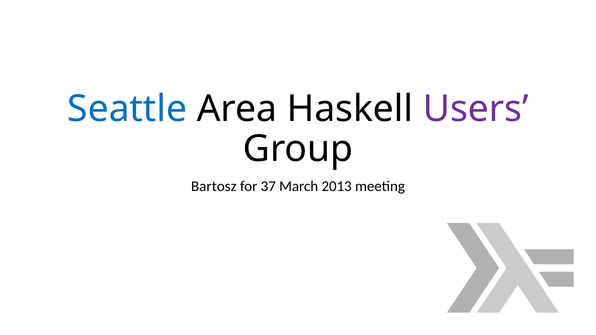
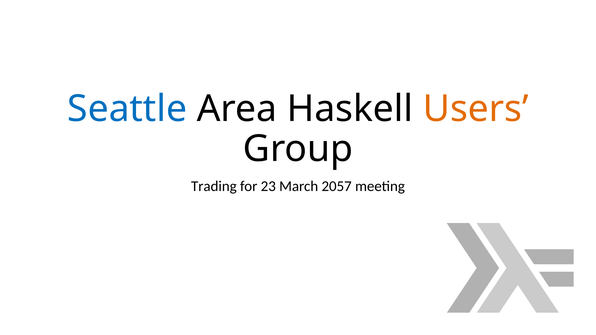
Users colour: purple -> orange (476, 109)
Bartosz: Bartosz -> Trading (214, 186)
37: 37 -> 23 (268, 186)
2013: 2013 -> 2057 (337, 186)
